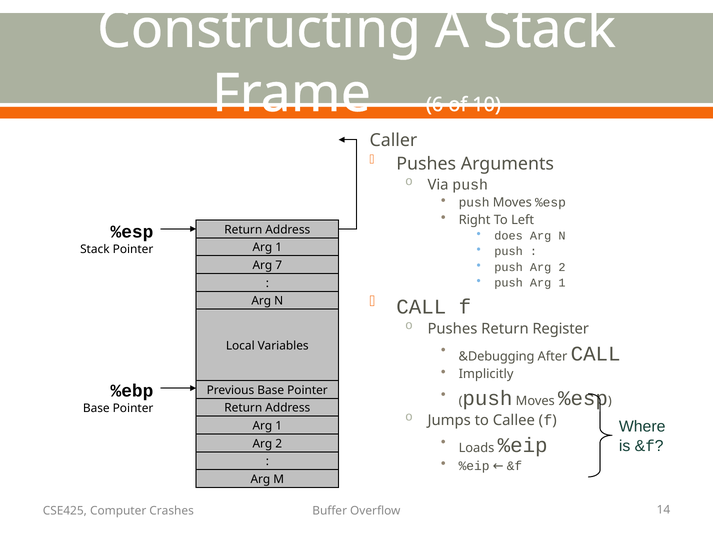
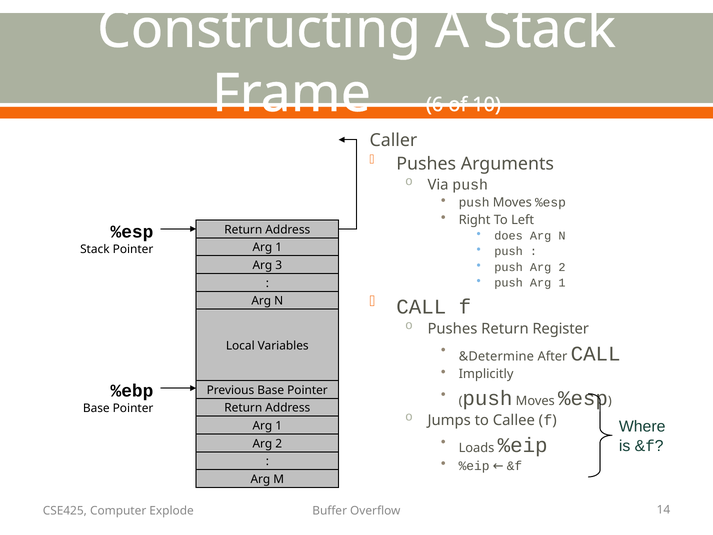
7: 7 -> 3 (279, 265)
&Debugging: &Debugging -> &Determine (496, 356)
Crashes: Crashes -> Explode (172, 511)
